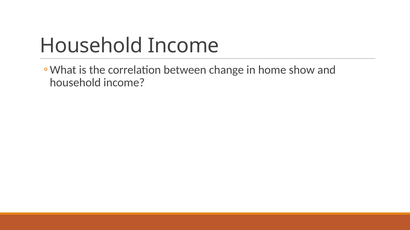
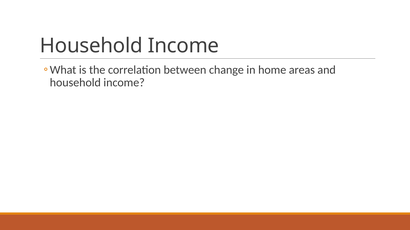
show: show -> areas (302, 70)
